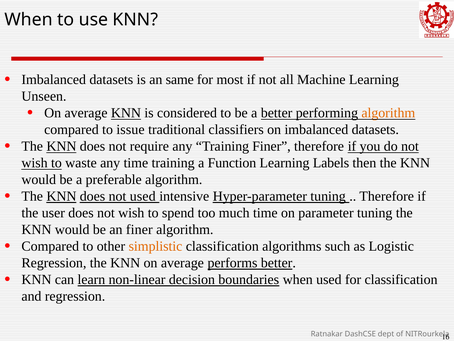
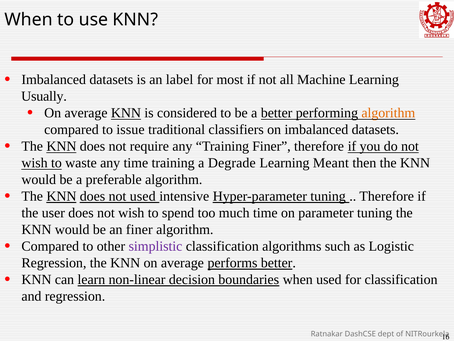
same: same -> label (180, 80)
Unseen: Unseen -> Usually (44, 96)
Function: Function -> Degrade (232, 163)
Labels: Labels -> Meant (331, 163)
simplistic colour: orange -> purple (155, 246)
